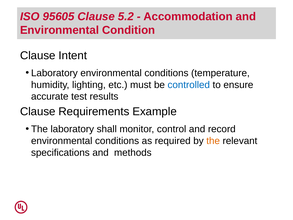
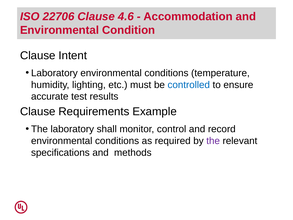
95605: 95605 -> 22706 (59, 16)
5.2: 5.2 -> 4.6 (126, 16)
the colour: orange -> purple (213, 141)
